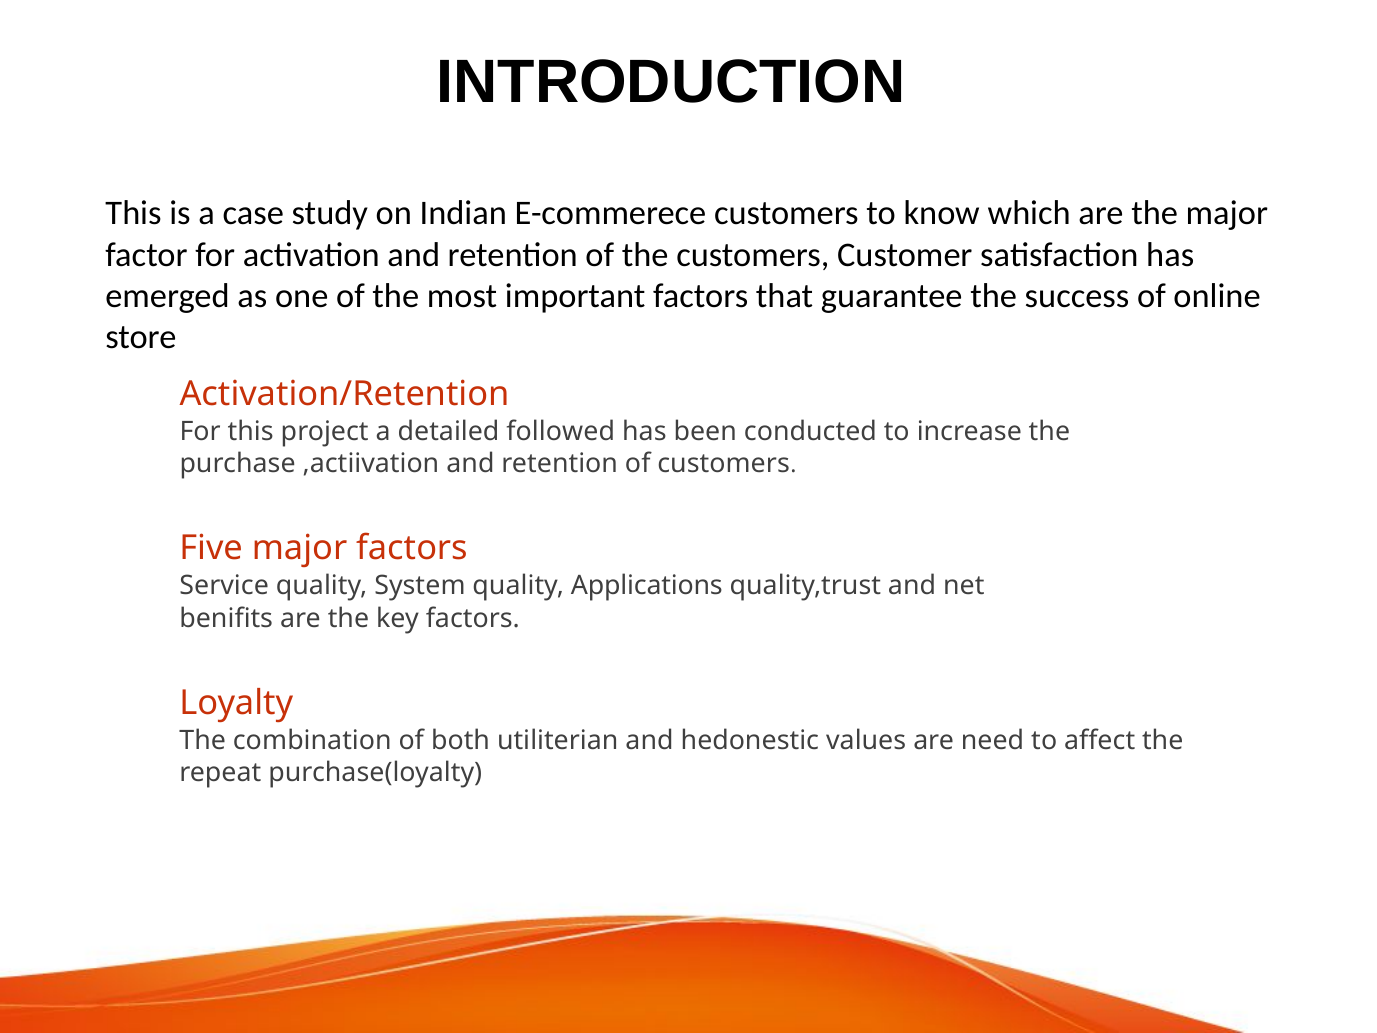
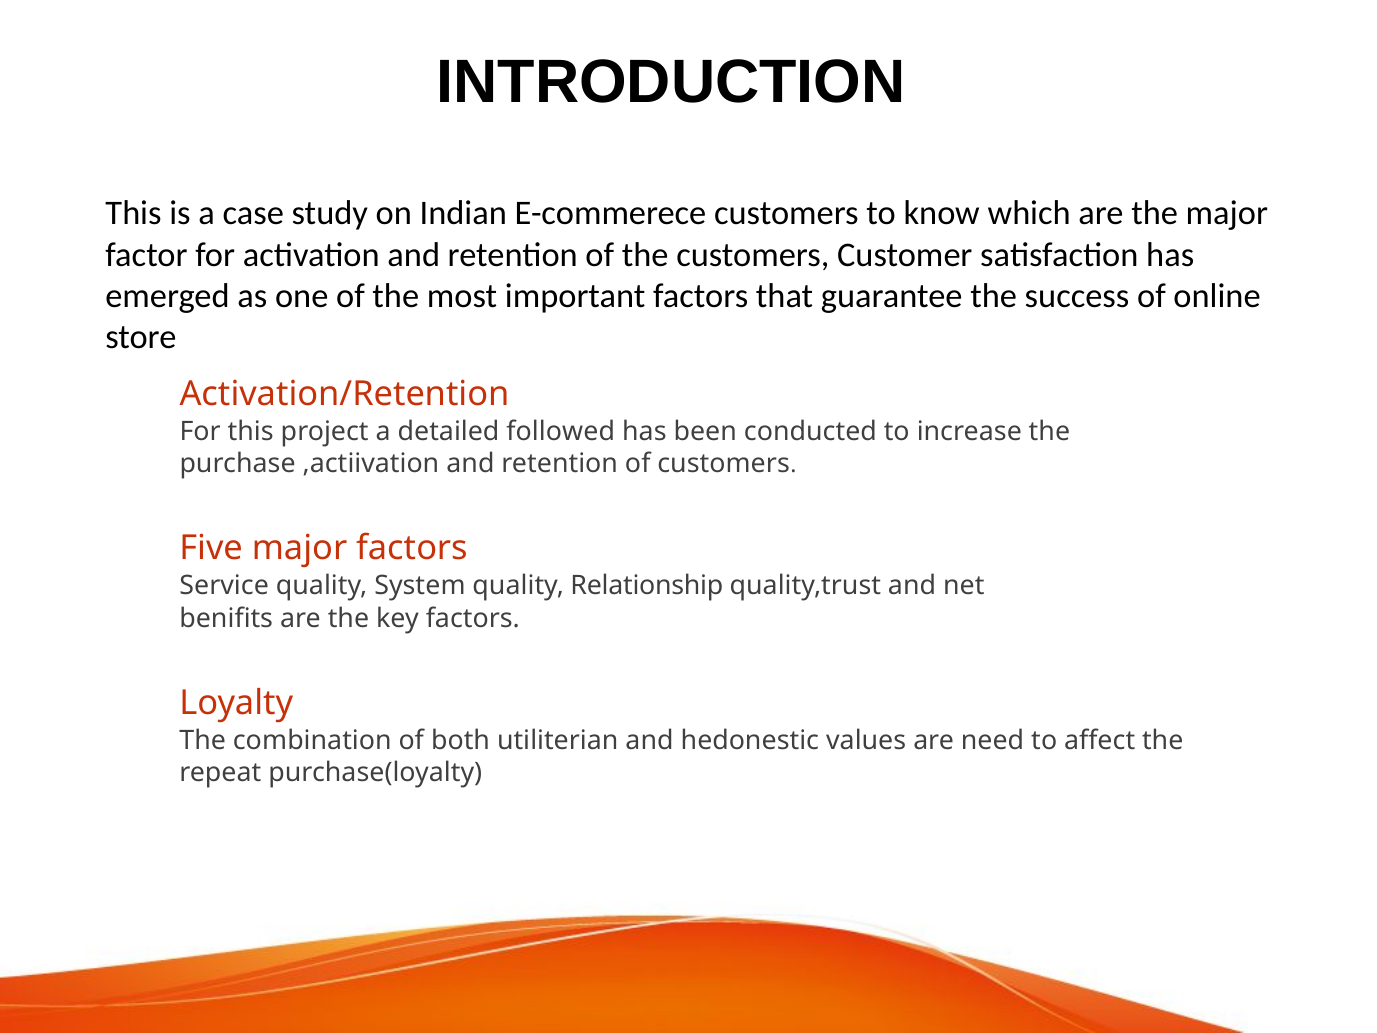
Applications: Applications -> Relationship (647, 586)
